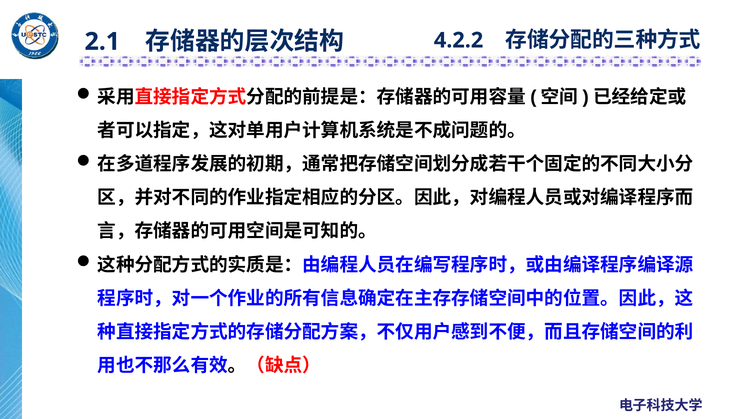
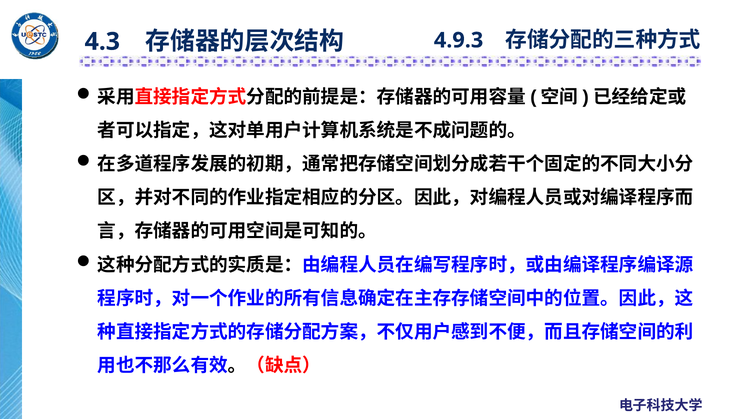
4.2.2: 4.2.2 -> 4.9.3 (459, 40)
2.1: 2.1 -> 4.3 (102, 42)
